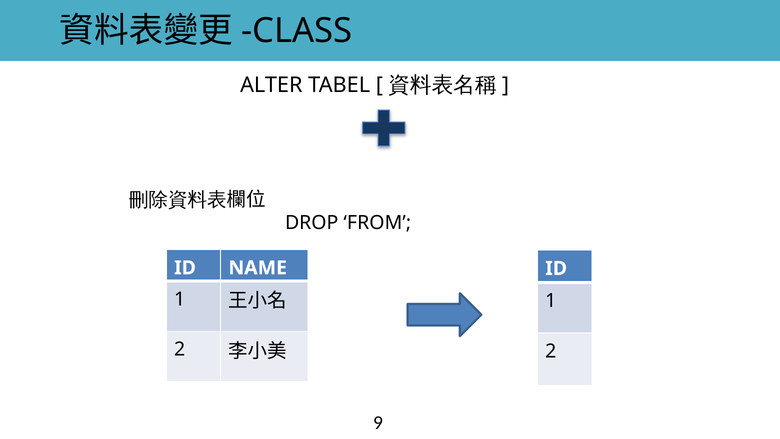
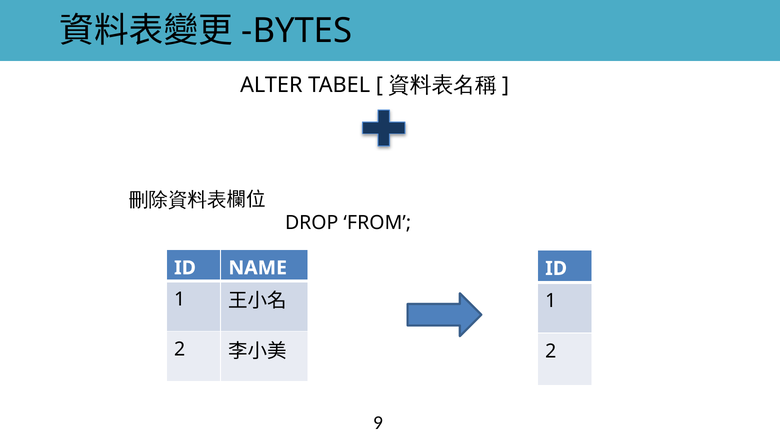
CLASS: CLASS -> BYTES (297, 31)
